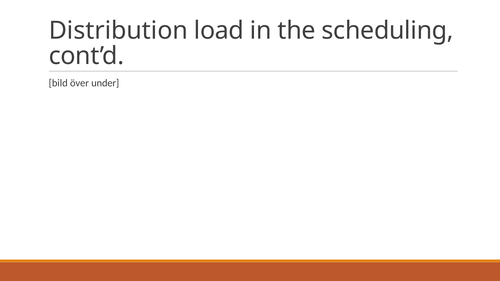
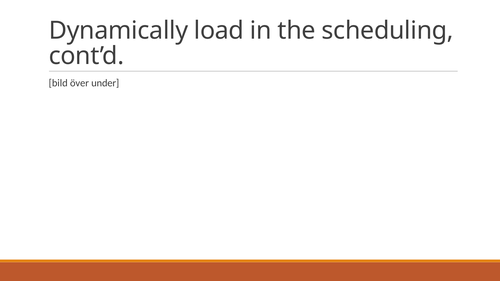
Distribution: Distribution -> Dynamically (118, 31)
